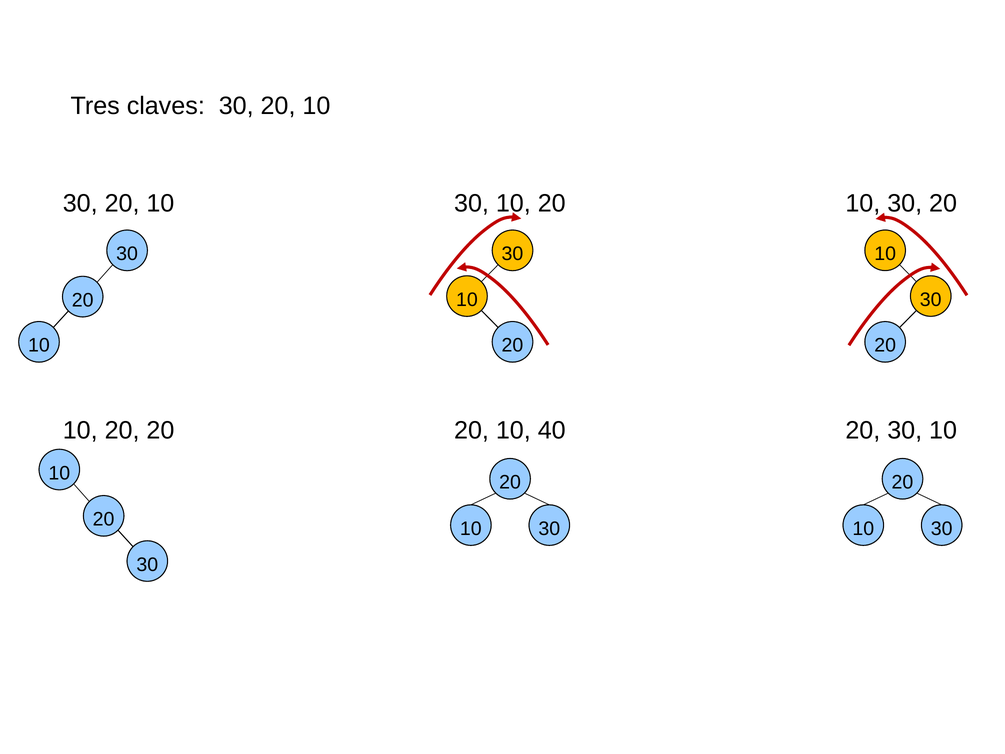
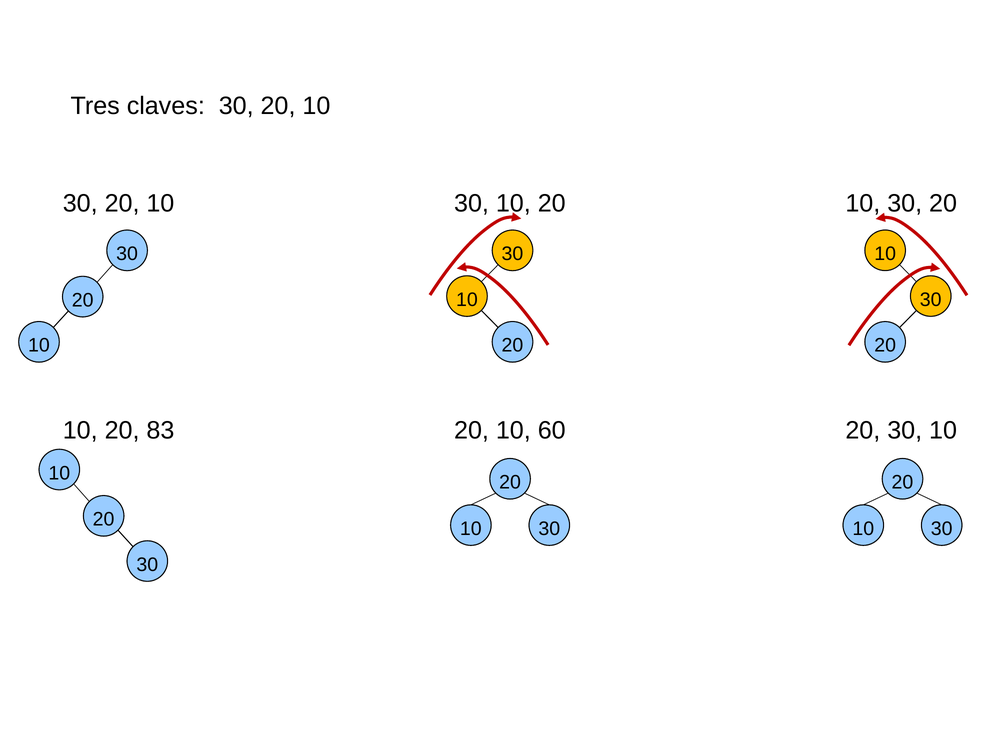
10 20 20: 20 -> 83 (160, 430)
40: 40 -> 60 (552, 430)
